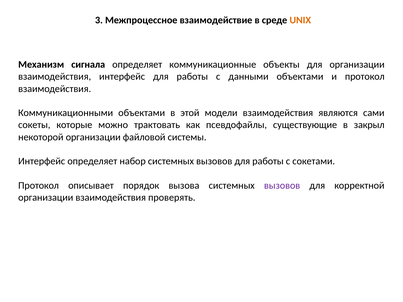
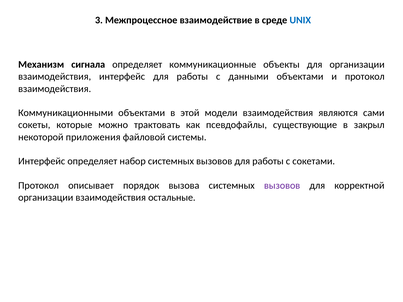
UNIX colour: orange -> blue (300, 20)
некоторой организации: организации -> приложения (93, 137)
проверять: проверять -> остальные (172, 198)
